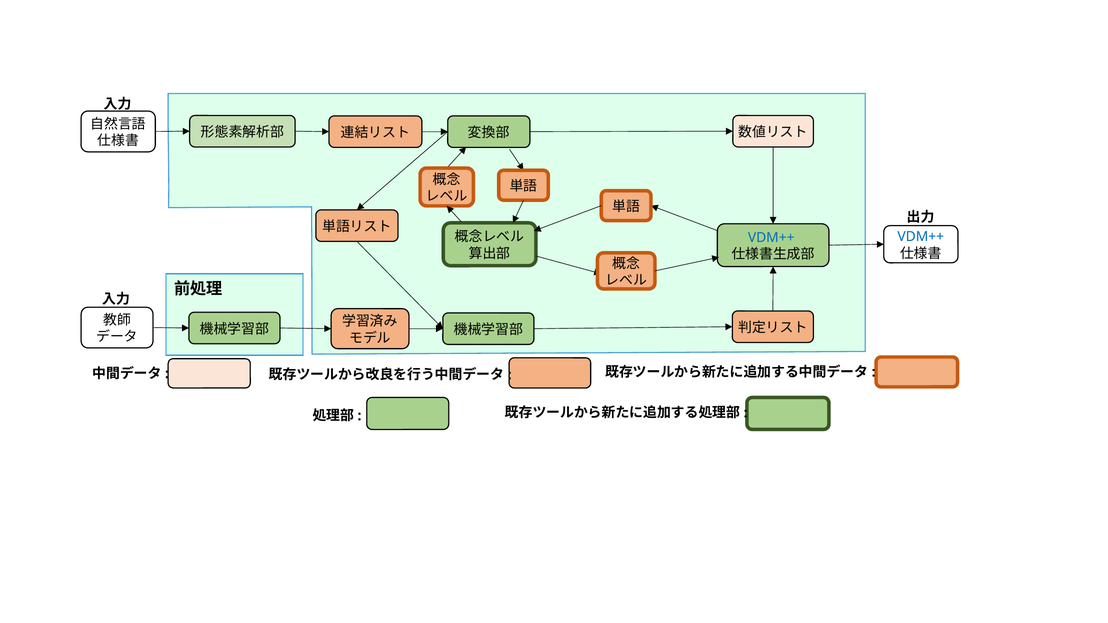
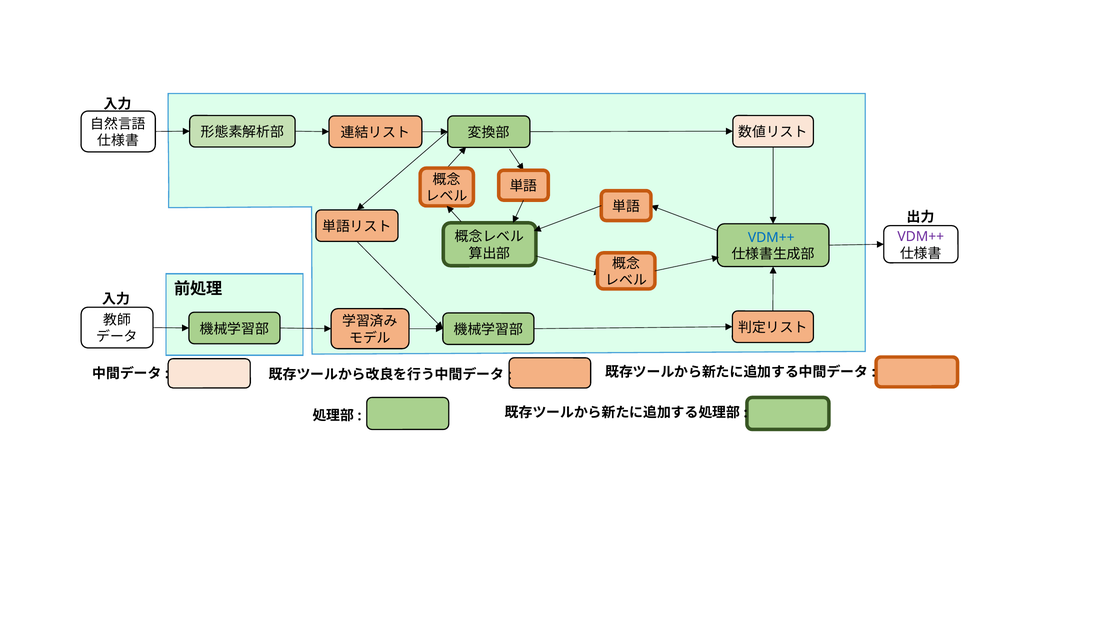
VDM++ colour: blue -> purple (921, 237)
